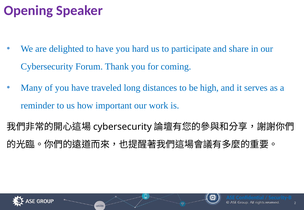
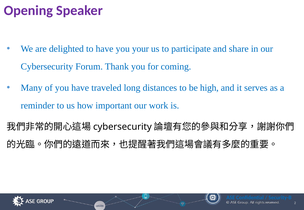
hard: hard -> your (140, 49)
